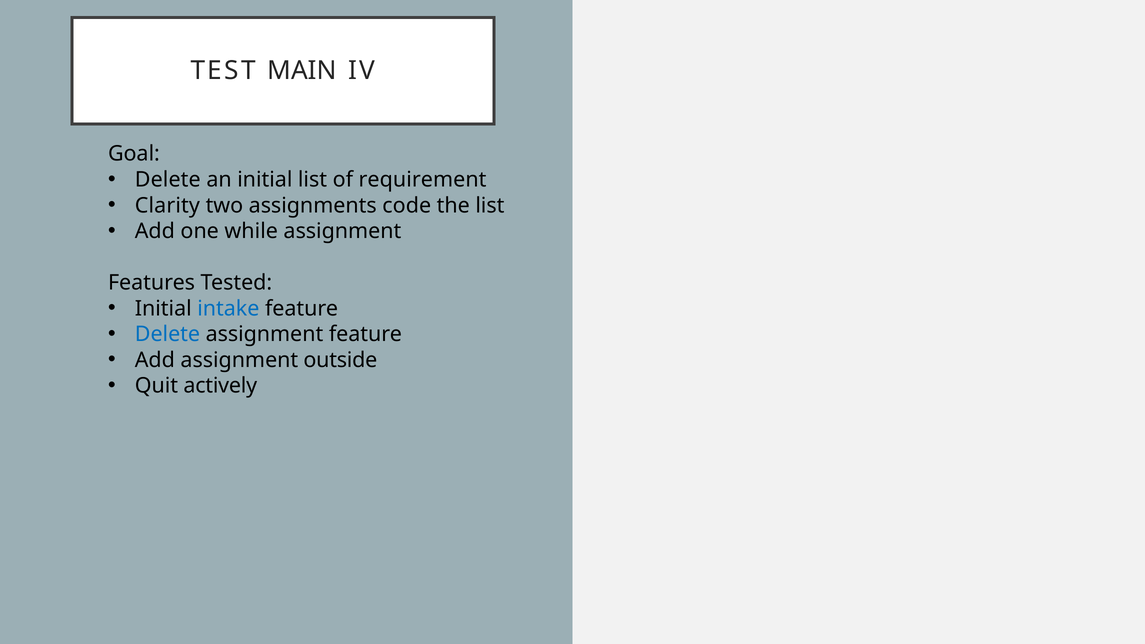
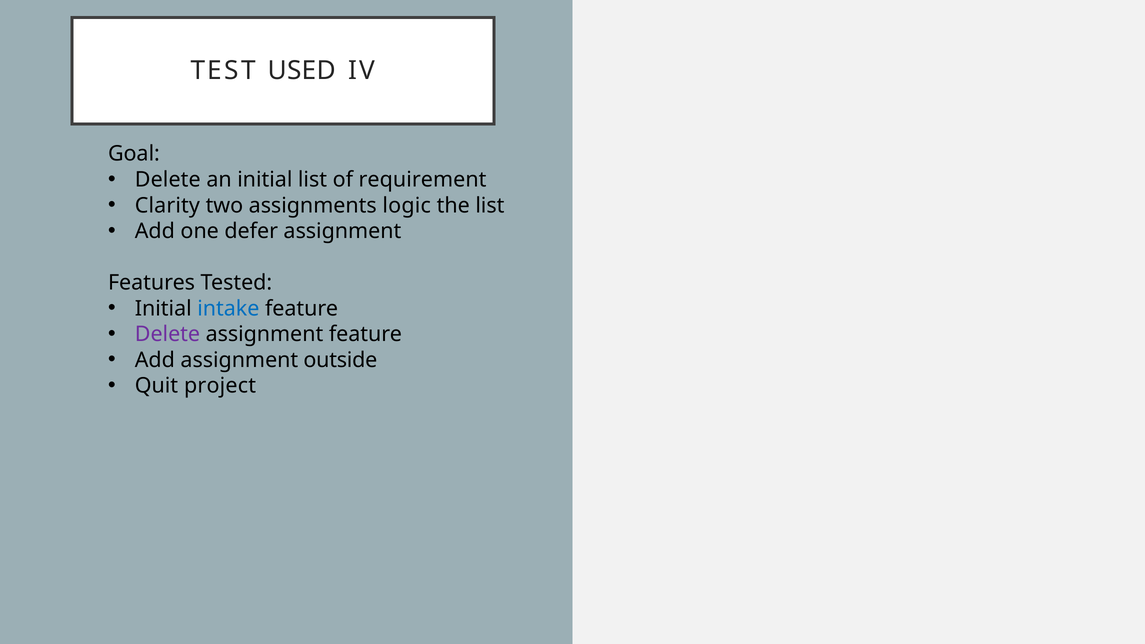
MAIN: MAIN -> USED (302, 71)
code: code -> logic (407, 205)
while: while -> defer (251, 231)
Delete colour: blue -> purple (167, 334)
actively: actively -> project (220, 386)
